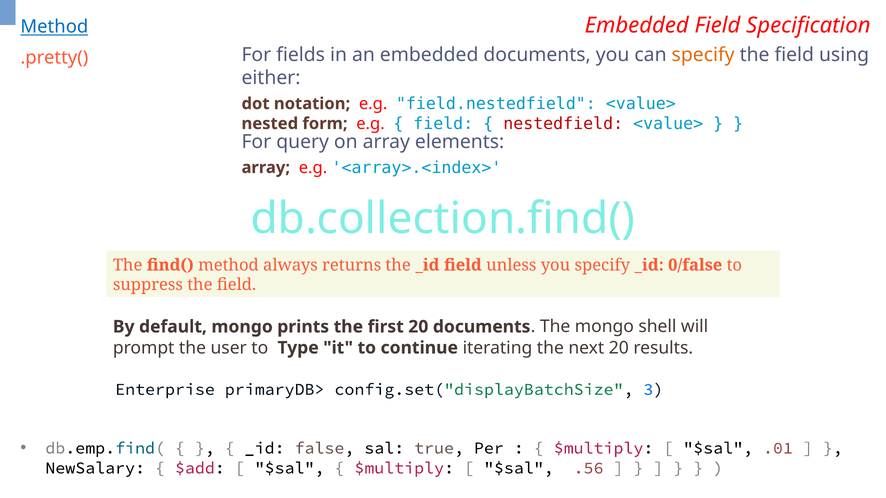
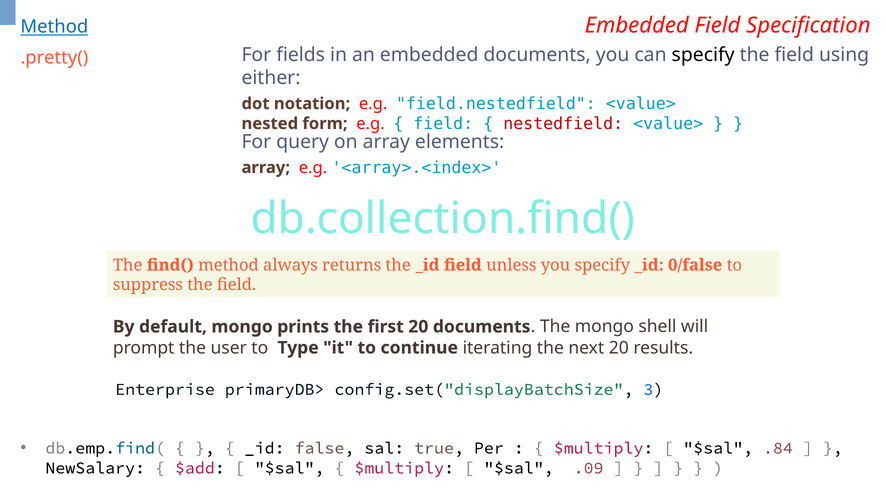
specify colour: orange -> black (703, 55)
.01: .01 -> .84 (778, 448)
.56: .56 -> .09 (589, 468)
